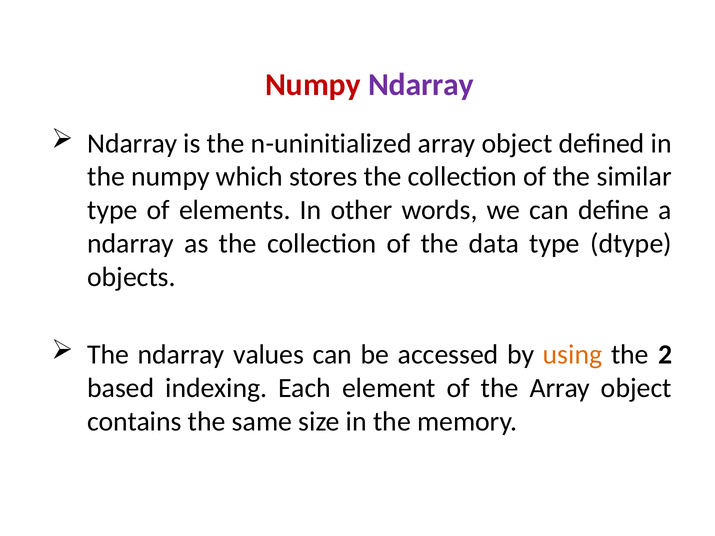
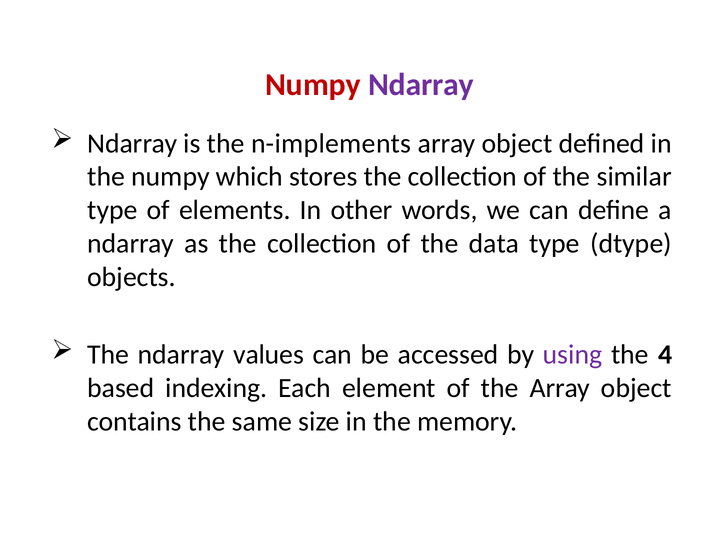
n-uninitialized: n-uninitialized -> n-implements (331, 143)
using colour: orange -> purple (573, 355)
2: 2 -> 4 (665, 355)
